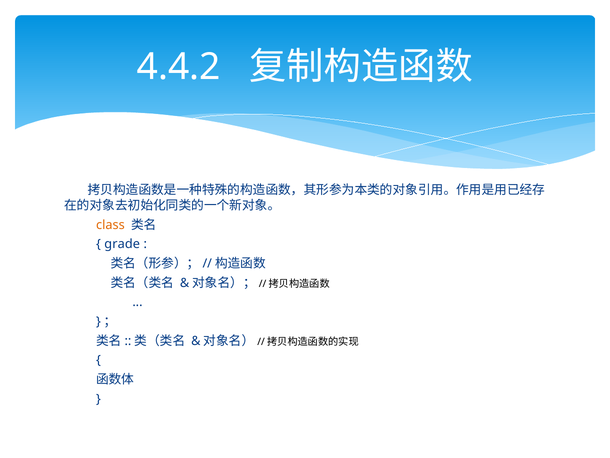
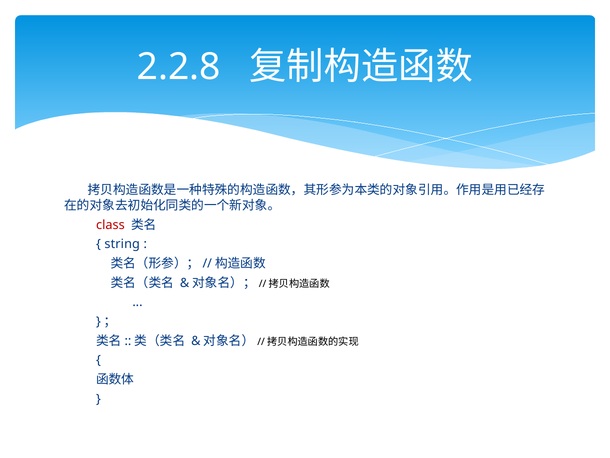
4.4.2: 4.4.2 -> 2.2.8 (179, 67)
class colour: orange -> red (110, 225)
grade: grade -> string (122, 244)
